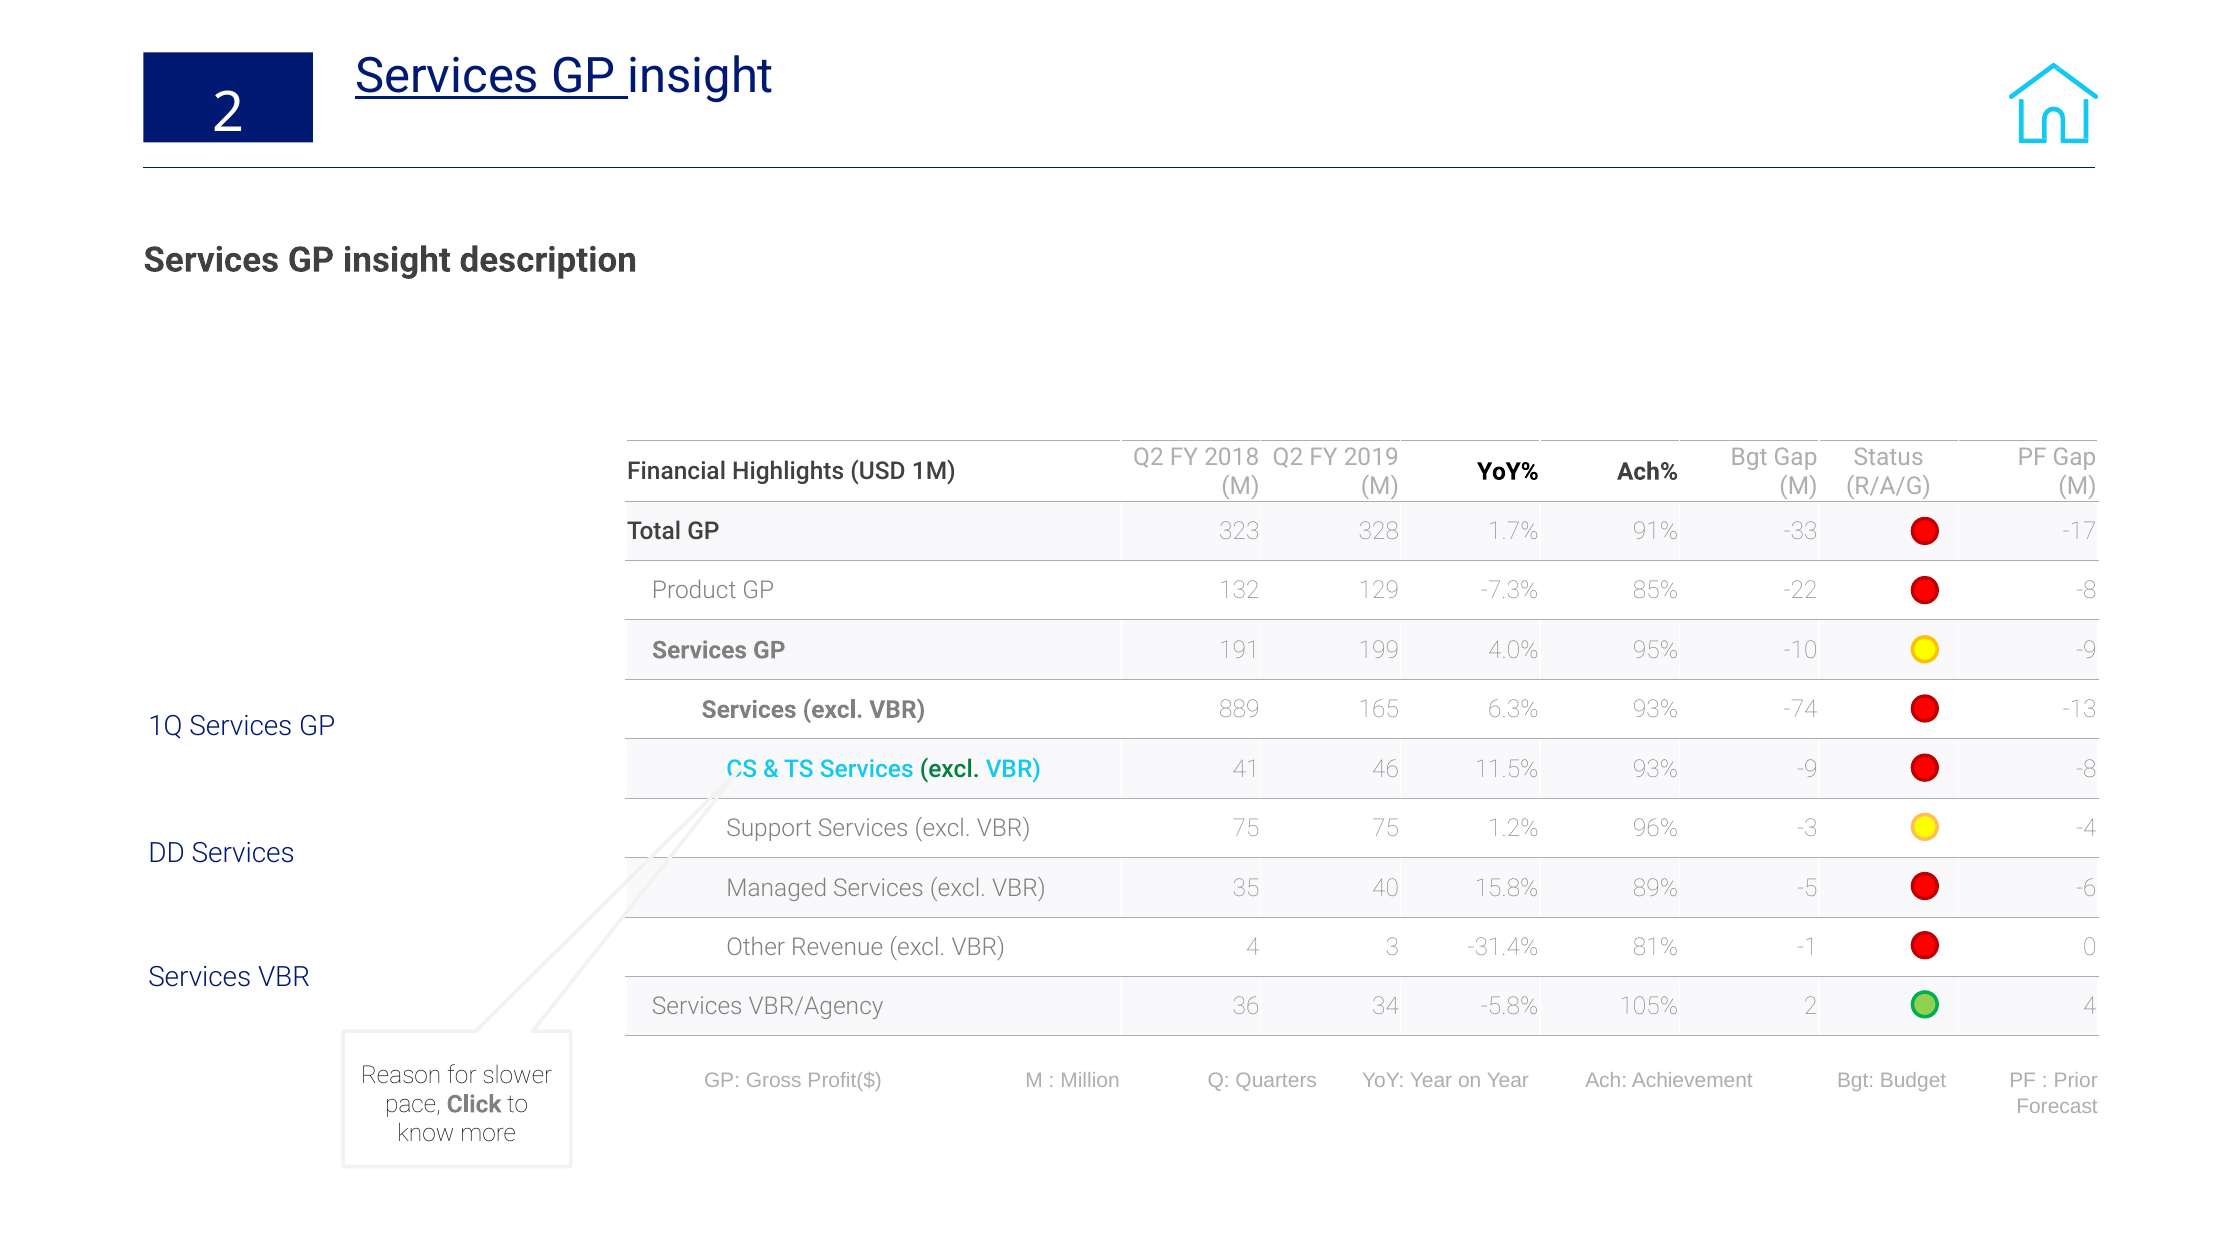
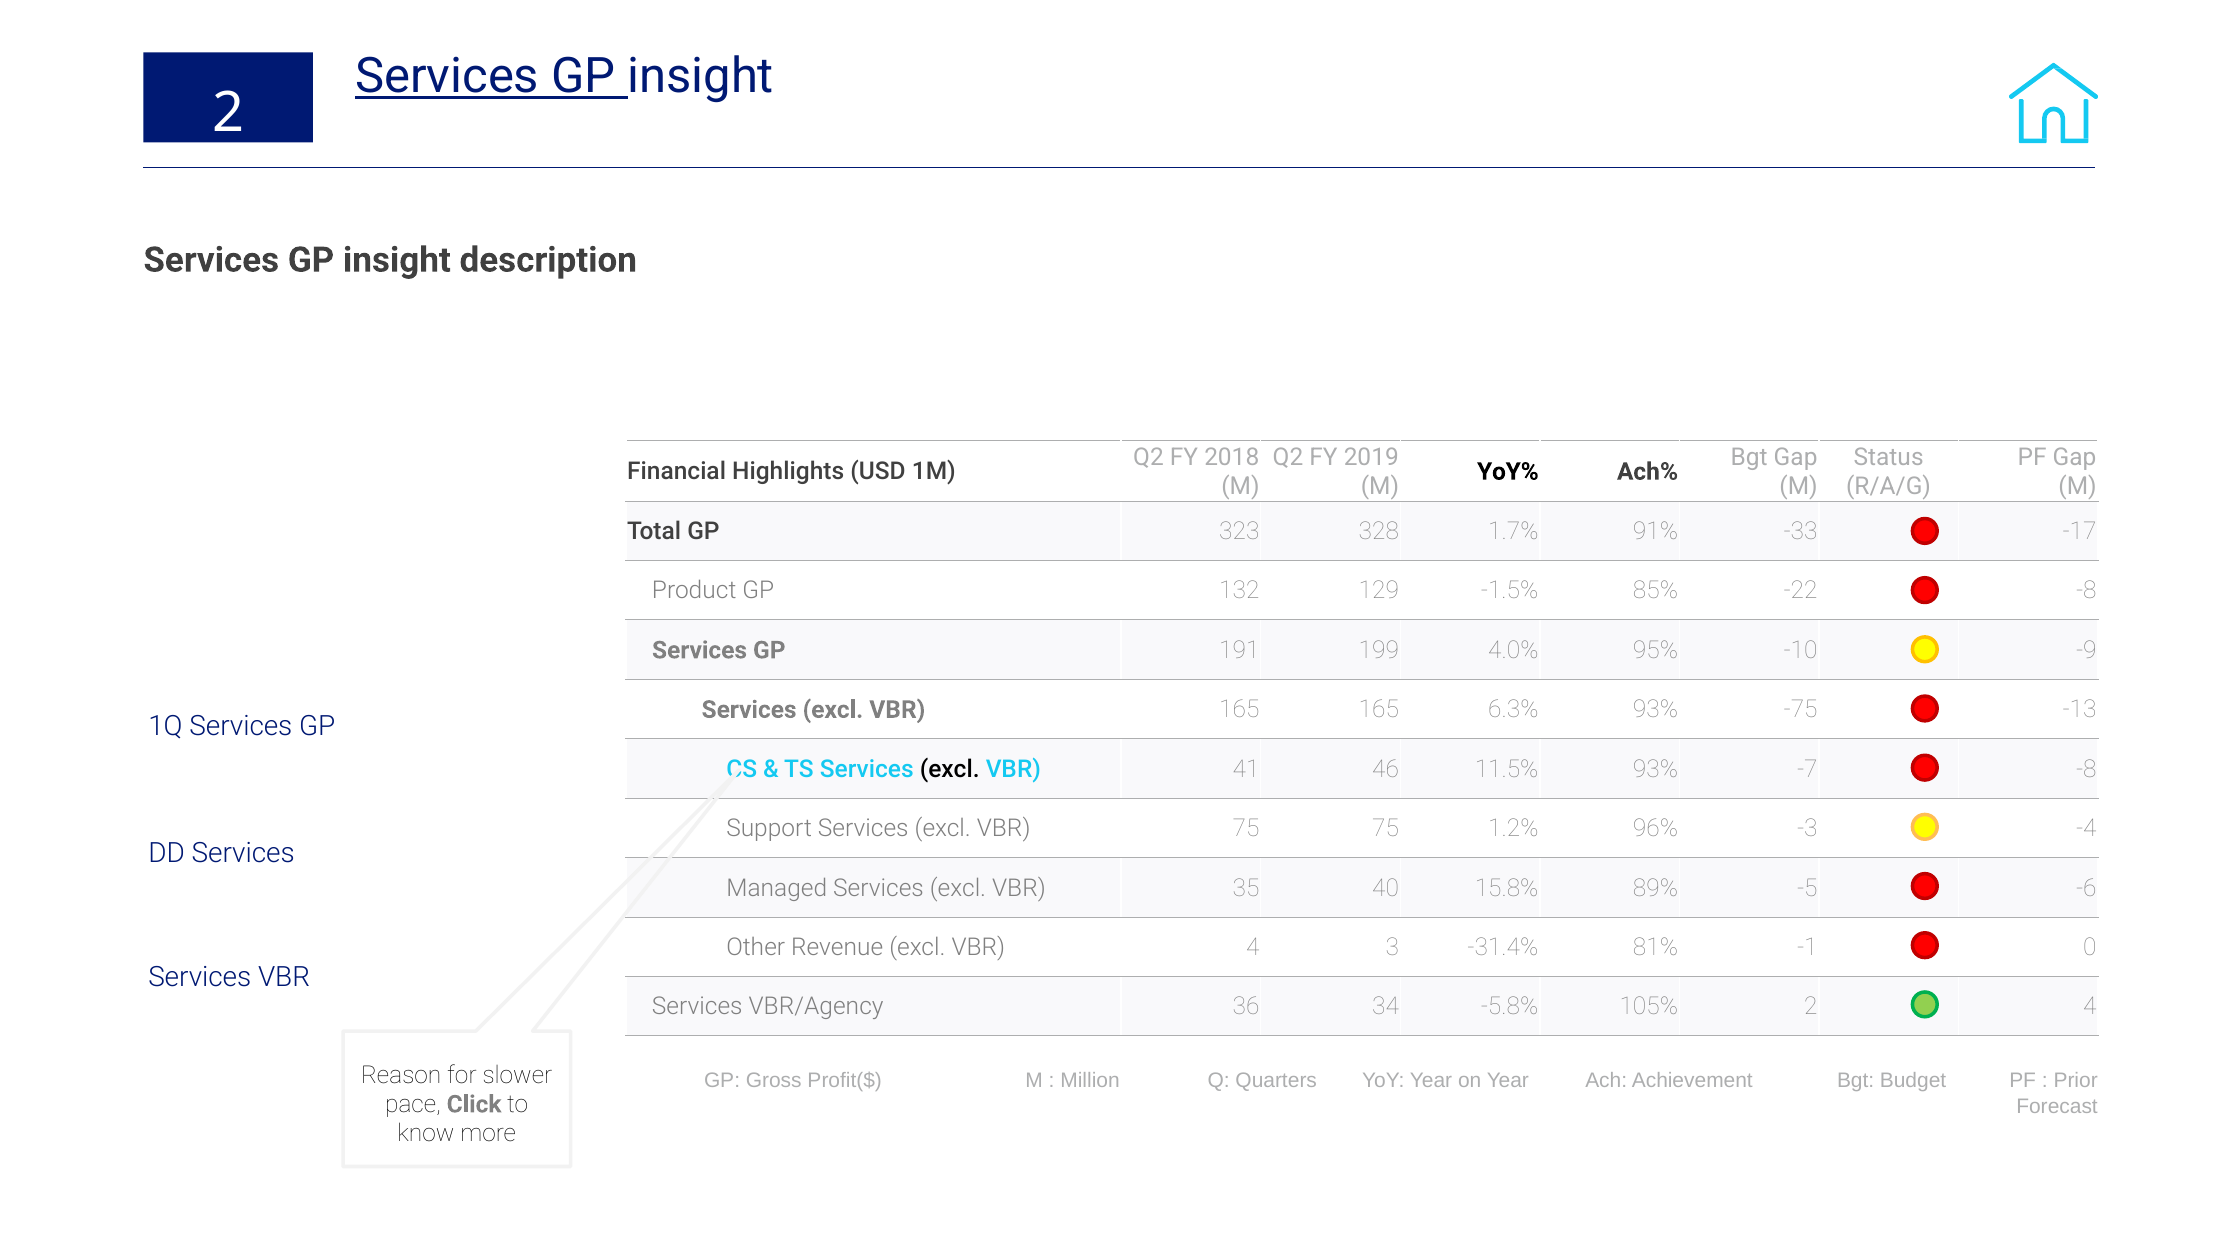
-7.3%: -7.3% -> -1.5% (1510, 591)
VBR 889: 889 -> 165 (1239, 710)
-74: -74 -> -75 (1801, 710)
excl colour: green -> black (950, 769)
93% -9: -9 -> -7 (1807, 769)
